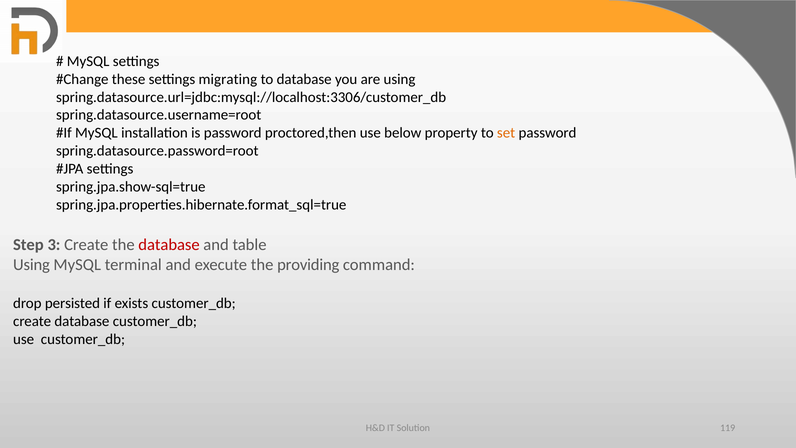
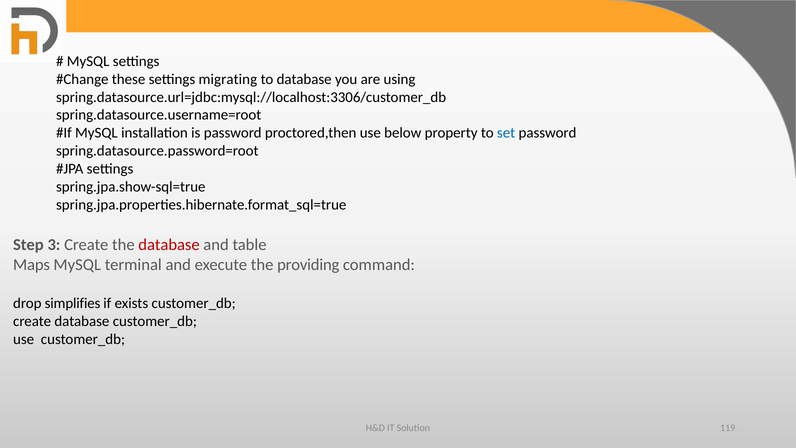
set colour: orange -> blue (506, 133)
Using: Using -> Maps (32, 265)
persisted: persisted -> simplifies (73, 303)
